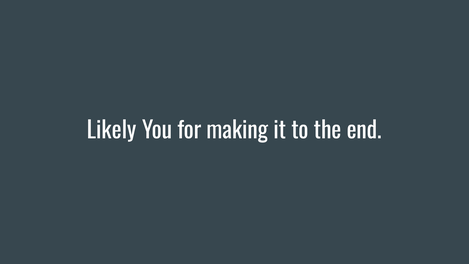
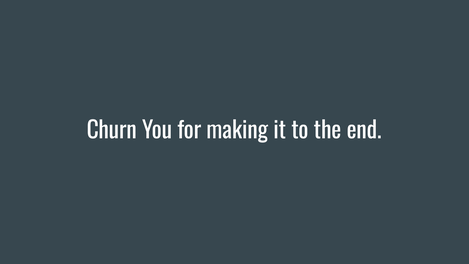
Likely: Likely -> Churn (112, 131)
